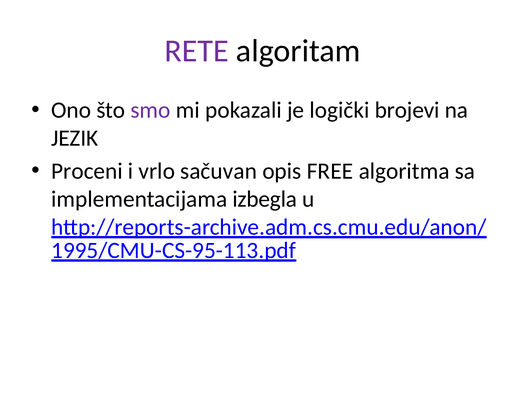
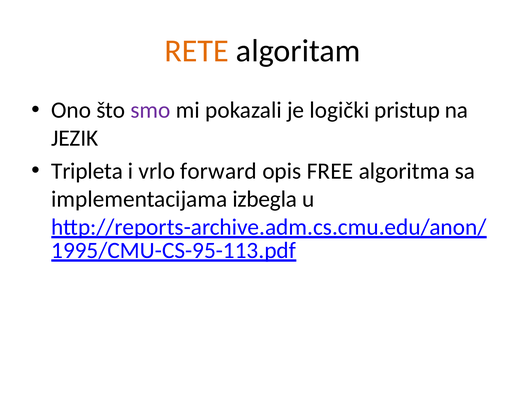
RETE colour: purple -> orange (197, 51)
brojevi: brojevi -> pristup (407, 110)
Proceni: Proceni -> Tripleta (87, 171)
sačuvan: sačuvan -> forward (219, 171)
